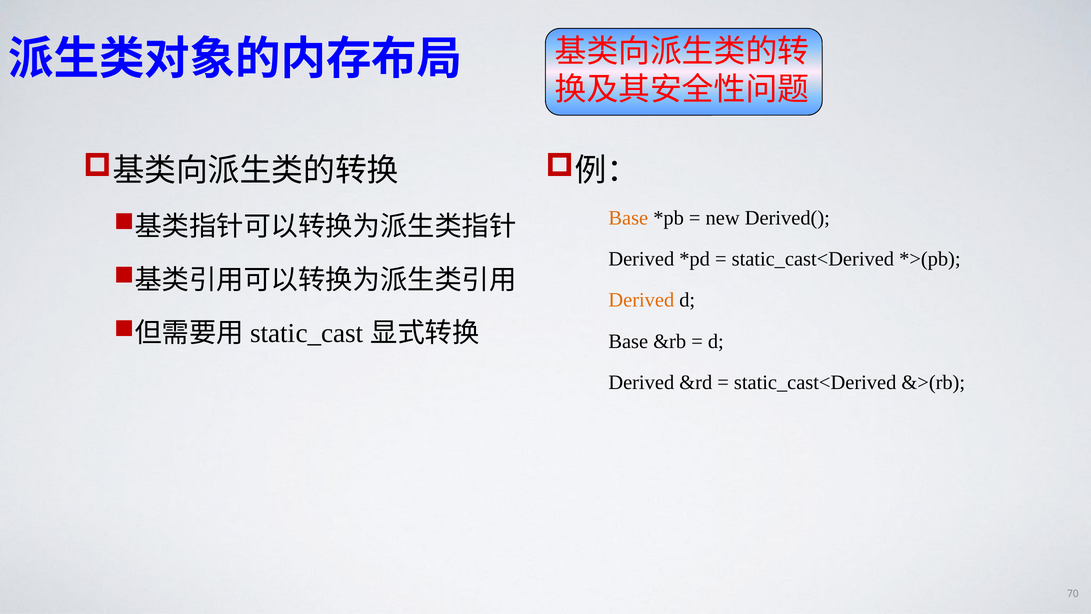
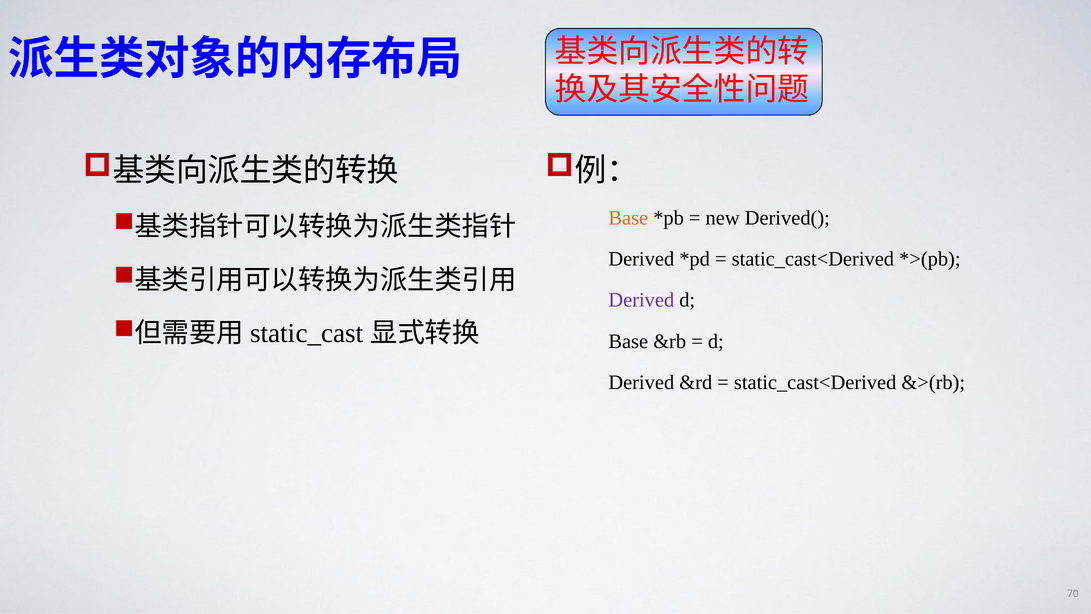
Derived colour: orange -> purple (641, 300)
